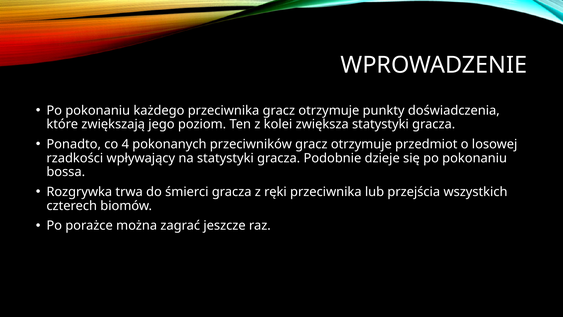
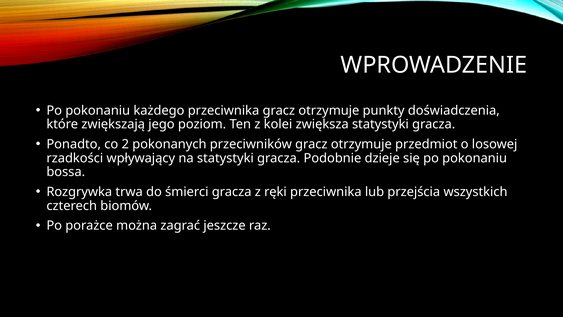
4: 4 -> 2 (125, 144)
